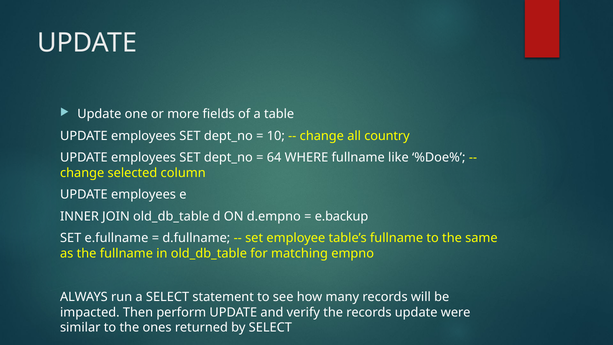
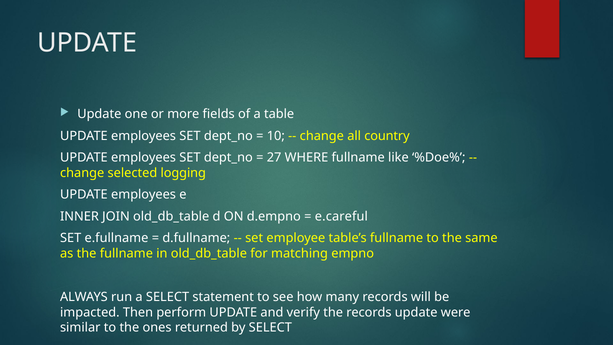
64: 64 -> 27 (274, 158)
column: column -> logging (183, 173)
e.backup: e.backup -> e.careful (341, 216)
